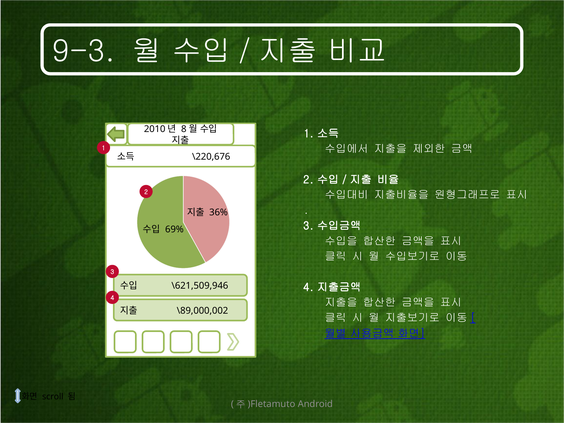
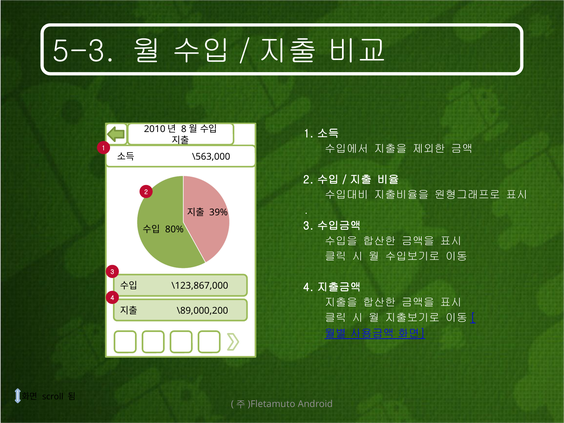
9-3: 9-3 -> 5-3 (84, 51)
\220,676: \220,676 -> \563,000 (211, 157)
36%: 36% -> 39% (219, 212)
69%: 69% -> 80% (174, 229)
\621,509,946: \621,509,946 -> \123,867,000 (200, 286)
\89,000,002: \89,000,002 -> \89,000,200 (202, 311)
